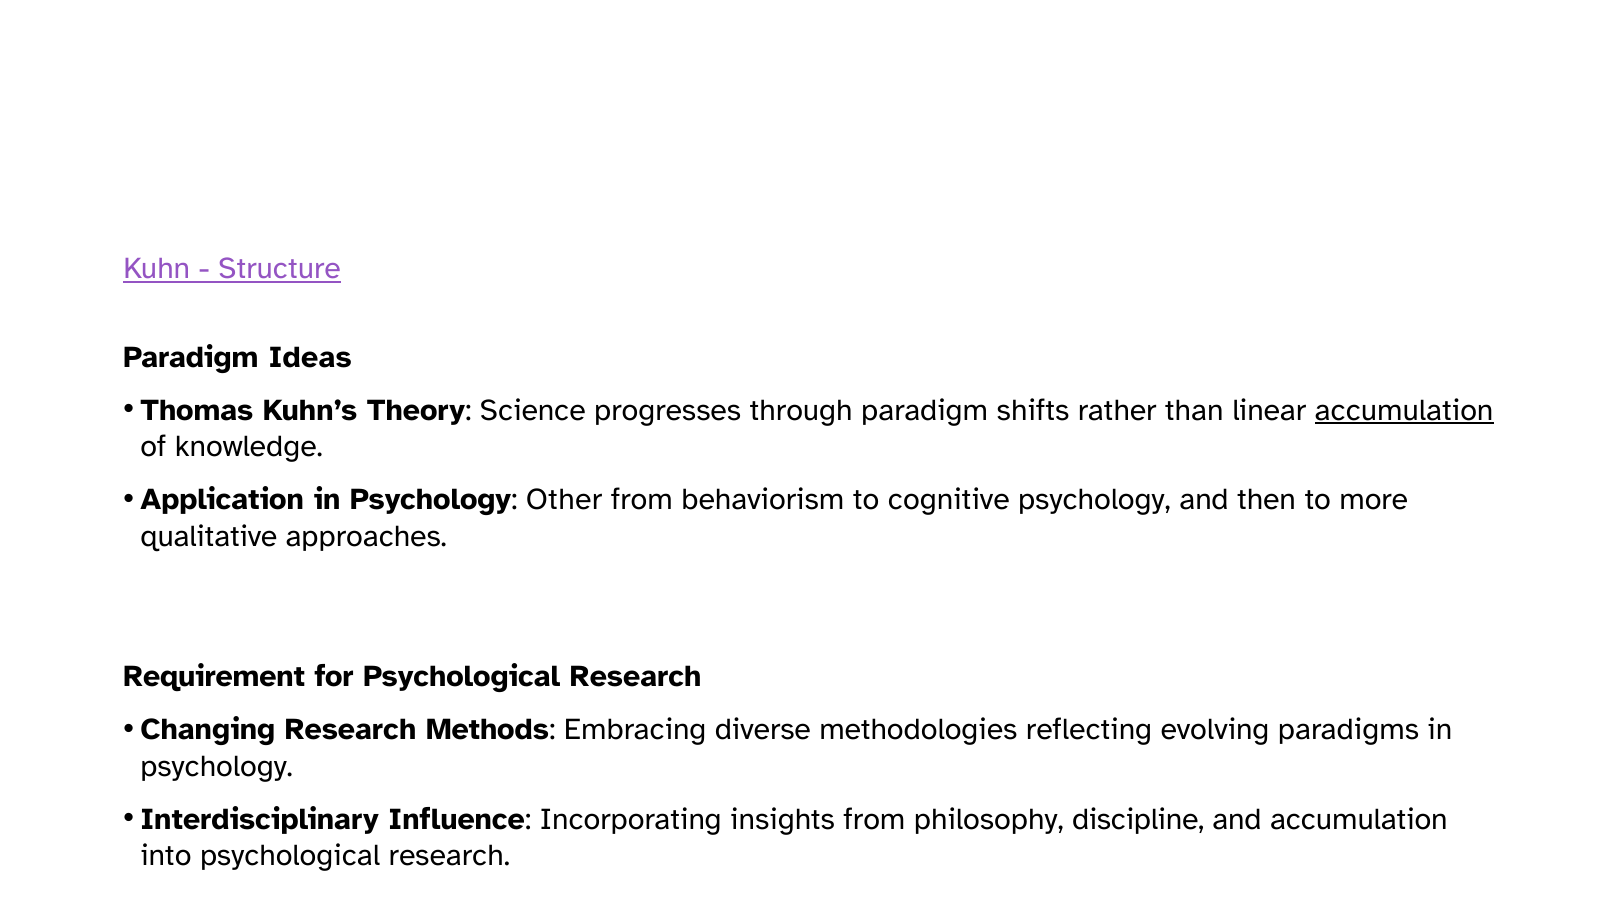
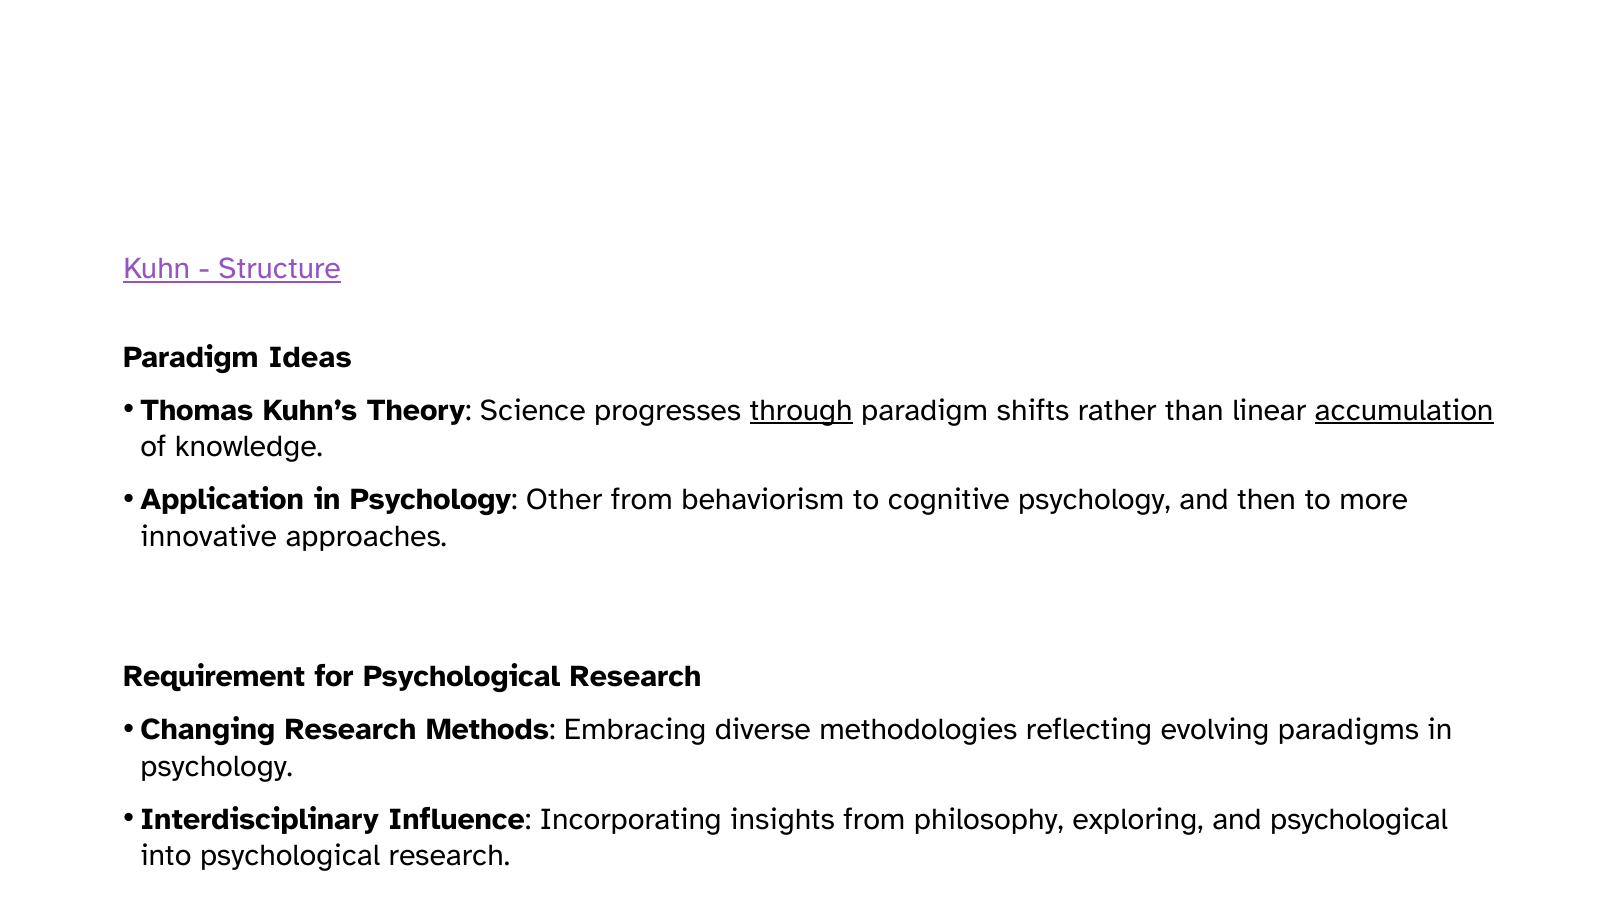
through underline: none -> present (801, 410)
qualitative: qualitative -> innovative (209, 536)
discipline: discipline -> exploring (1138, 820)
and accumulation: accumulation -> psychological (1359, 820)
